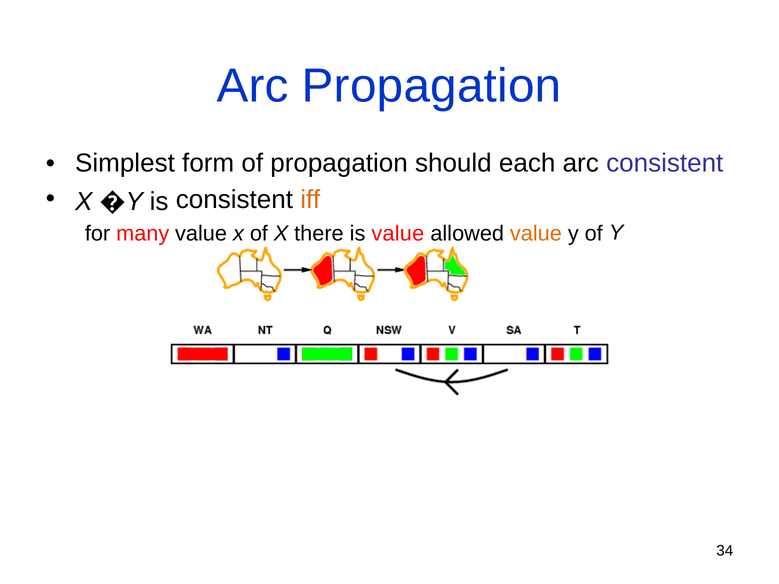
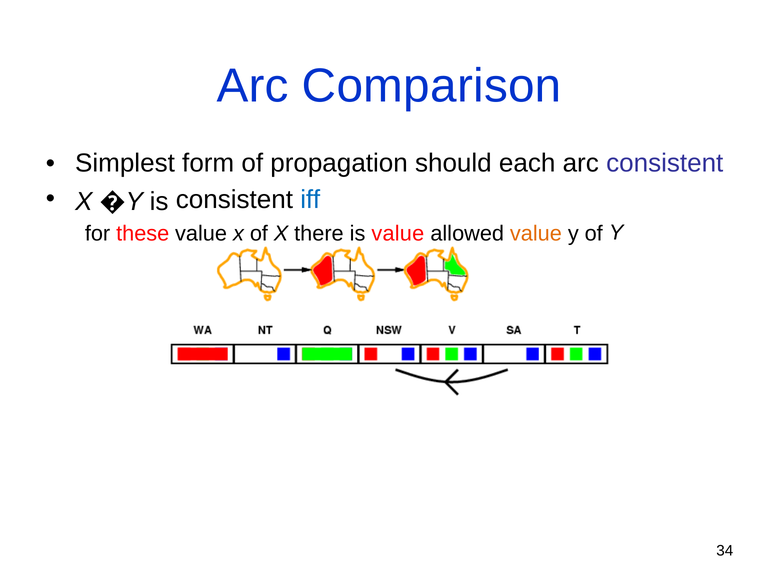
Arc Propagation: Propagation -> Comparison (432, 86)
iff colour: orange -> blue (310, 199)
many: many -> these (143, 233)
